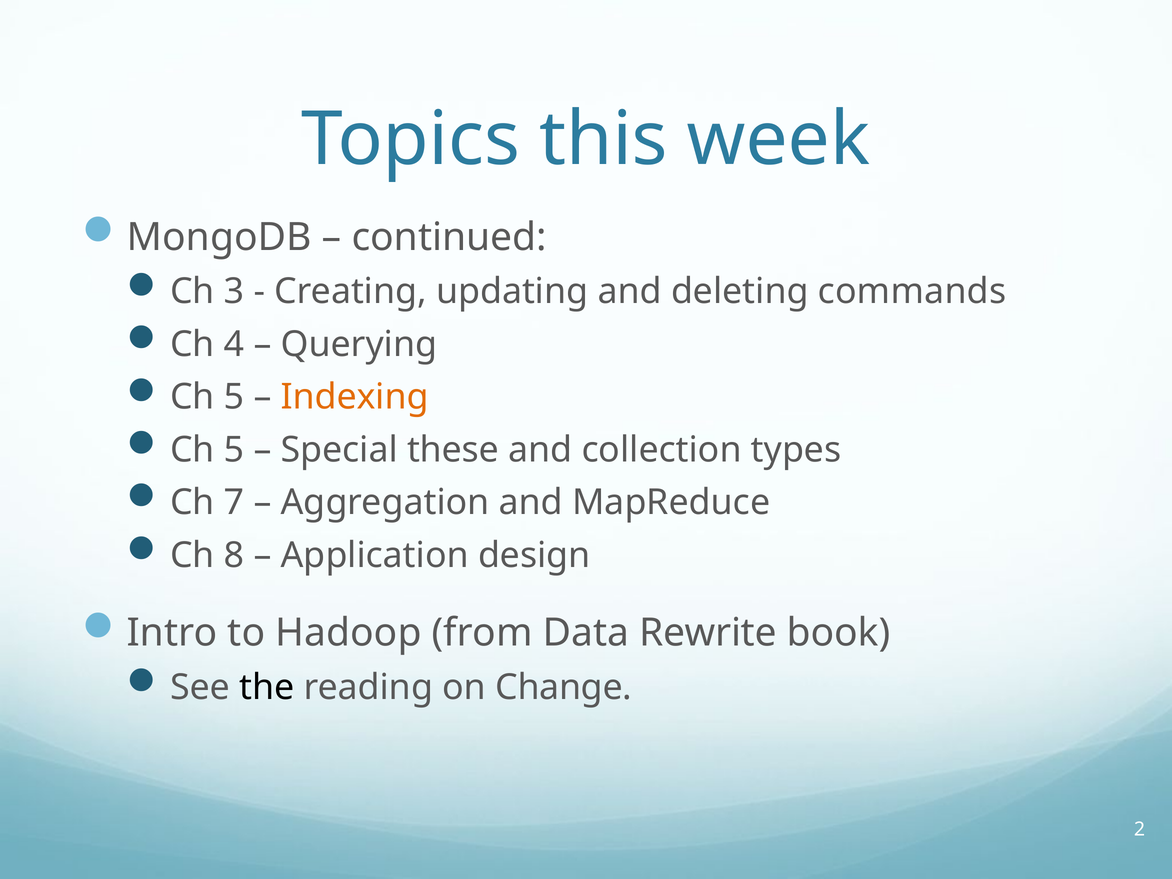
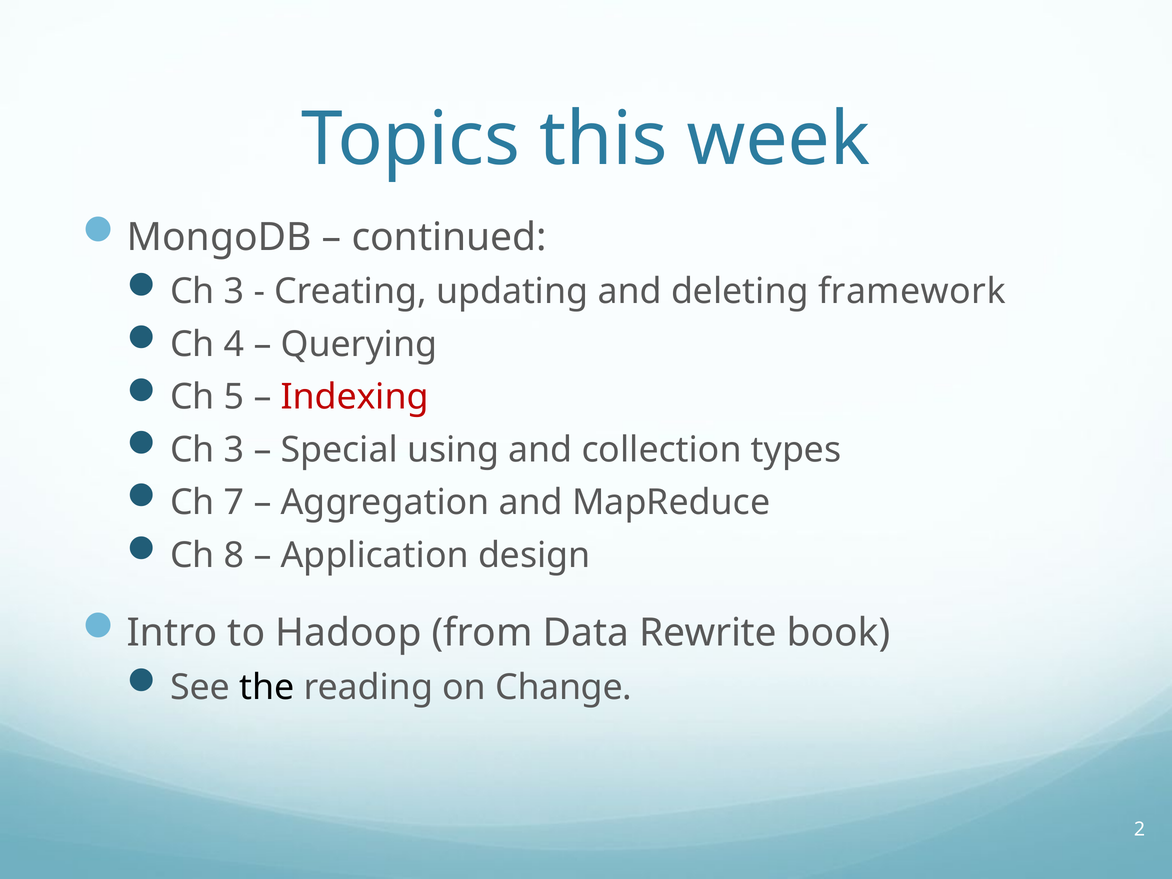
commands: commands -> framework (912, 292)
Indexing colour: orange -> red (355, 397)
5: 5 -> 3 (234, 450)
these: these -> using (453, 450)
